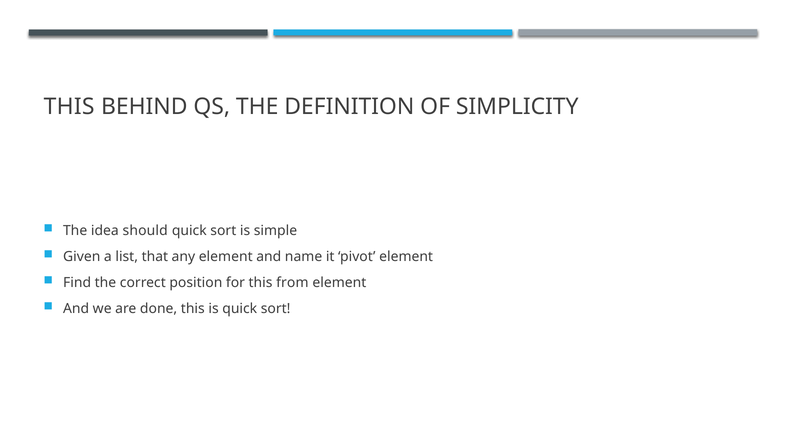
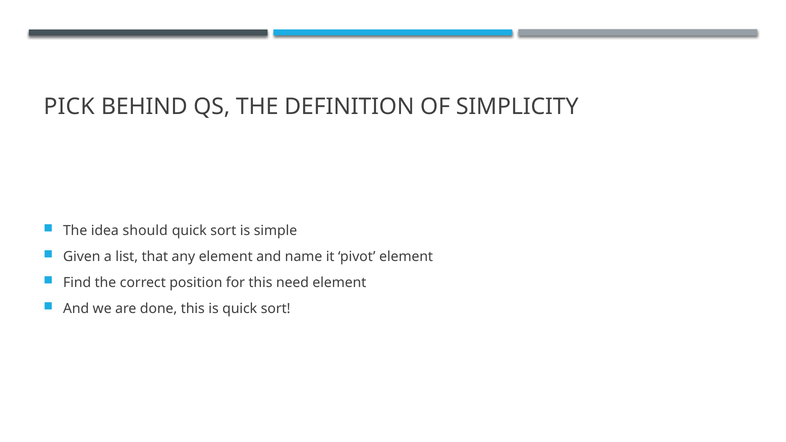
THIS: THIS -> PICK (69, 107)
from: from -> need (292, 283)
